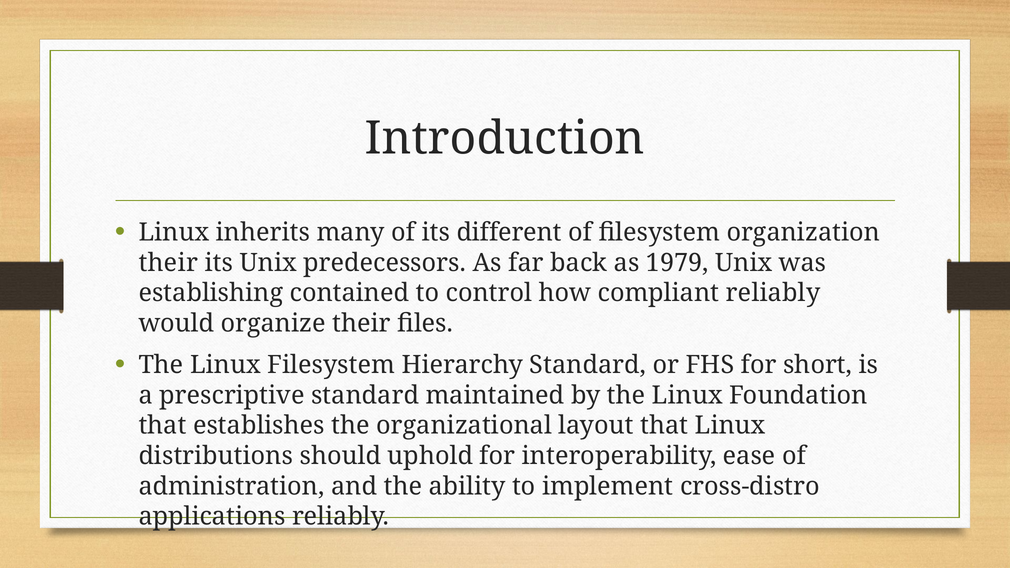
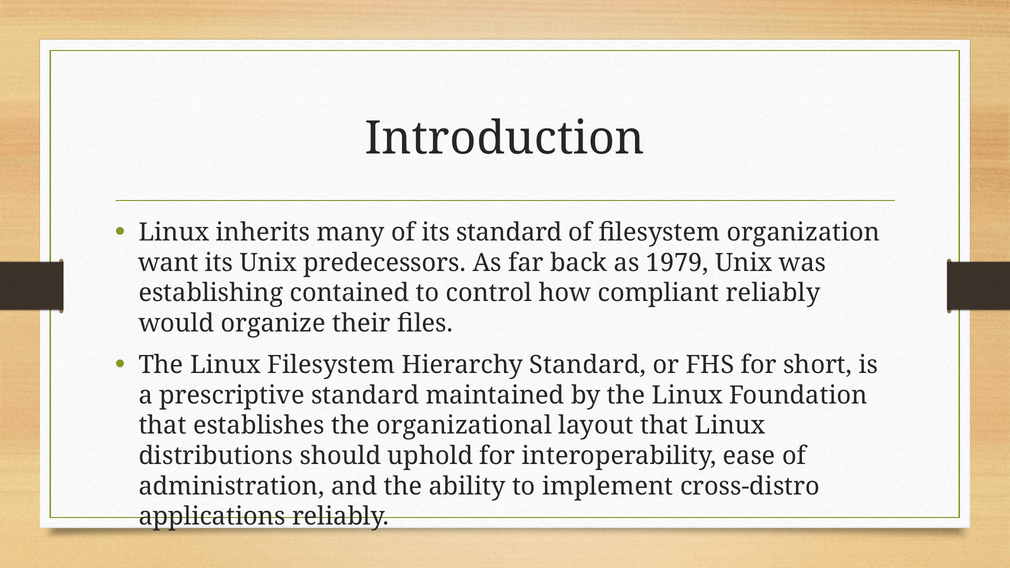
its different: different -> standard (509, 233)
their: their -> want (168, 263)
